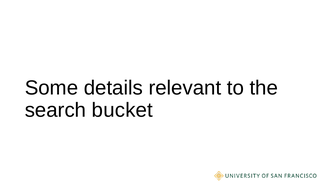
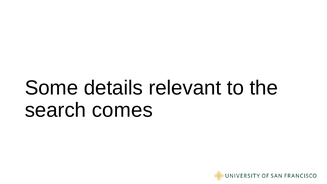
bucket: bucket -> comes (122, 110)
